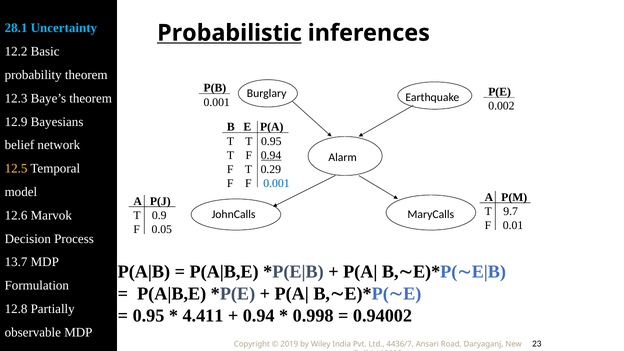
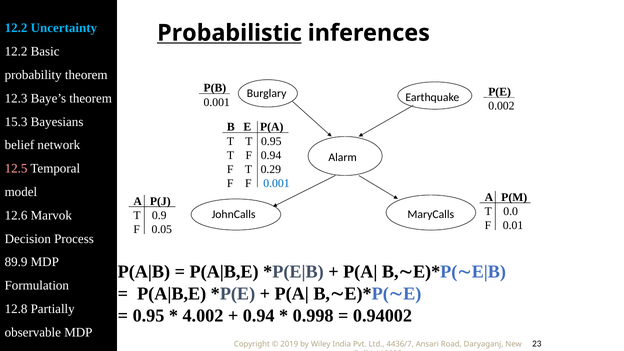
28.1: 28.1 -> 12.2 (16, 28)
12.9: 12.9 -> 15.3 (16, 122)
0.94 underline: present -> none (271, 155)
12.5 colour: yellow -> pink (16, 169)
9.7: 9.7 -> 0.0 (511, 211)
13.7: 13.7 -> 89.9 (16, 262)
4.411: 4.411 -> 4.002 (203, 316)
